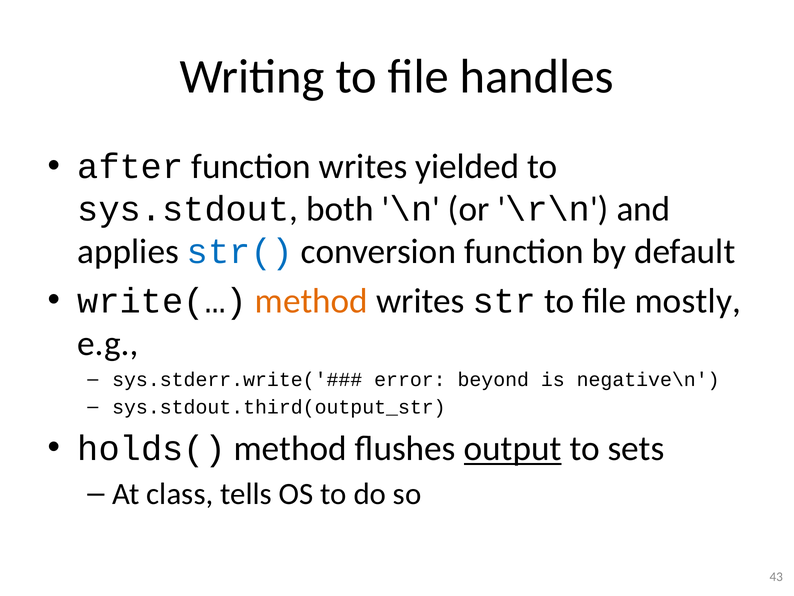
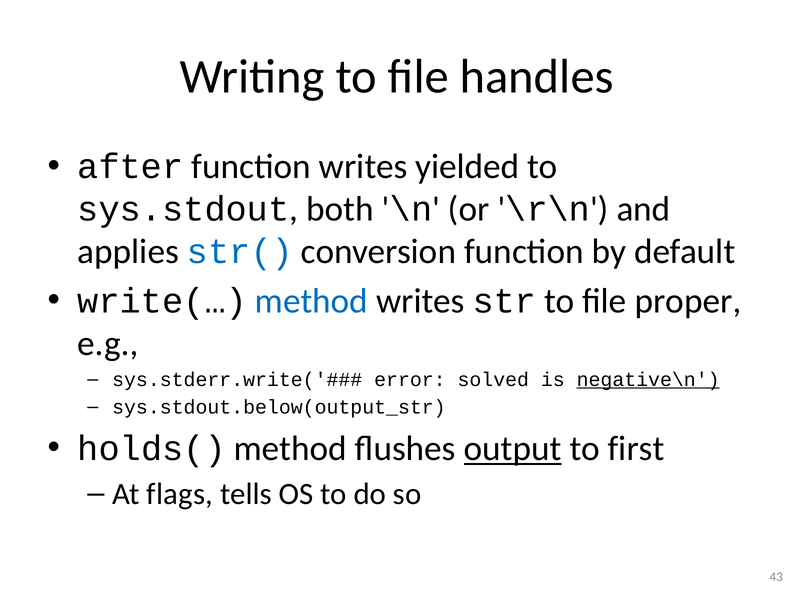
method colour: orange -> blue (311, 301)
mostly: mostly -> proper (688, 301)
beyond: beyond -> solved (493, 379)
negative\n underline: none -> present (648, 379)
sys.stdout.third(output_str: sys.stdout.third(output_str -> sys.stdout.below(output_str (279, 407)
sets: sets -> first (636, 448)
class: class -> flags (180, 494)
